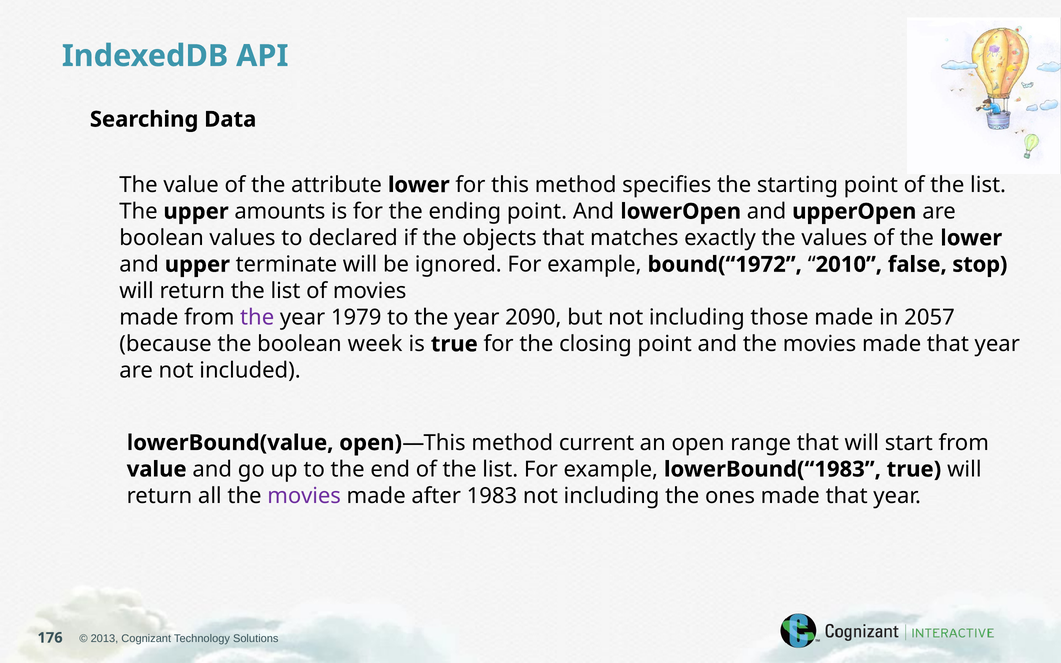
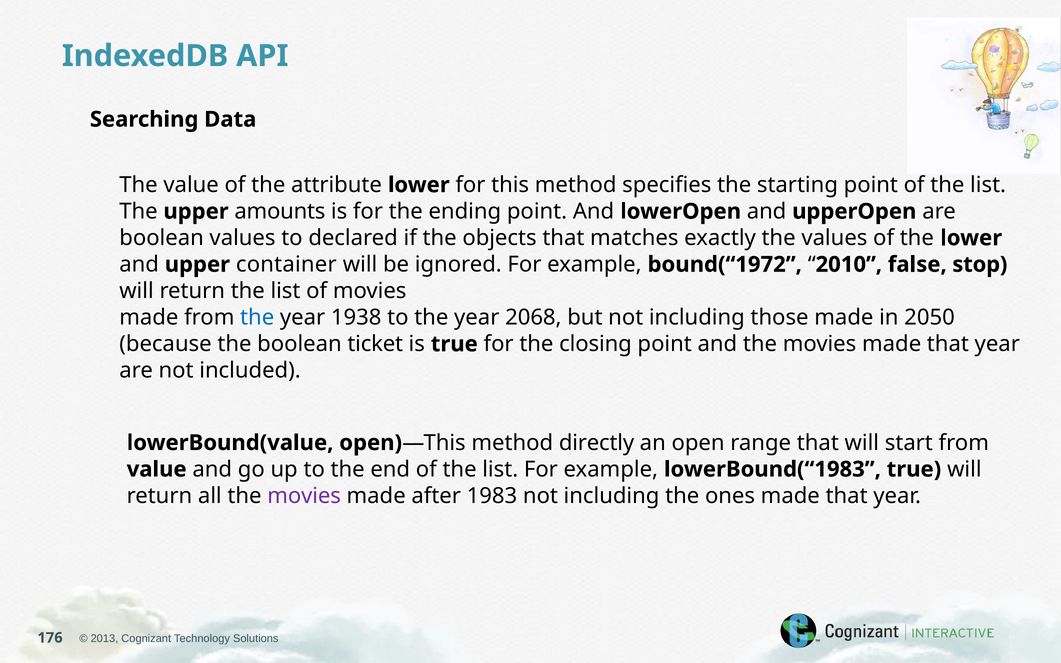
terminate: terminate -> container (286, 265)
the colour: purple -> blue (257, 318)
1979: 1979 -> 1938 (356, 318)
2090: 2090 -> 2068 (533, 318)
2057: 2057 -> 2050 (930, 318)
week: week -> ticket (375, 344)
current: current -> directly (597, 443)
